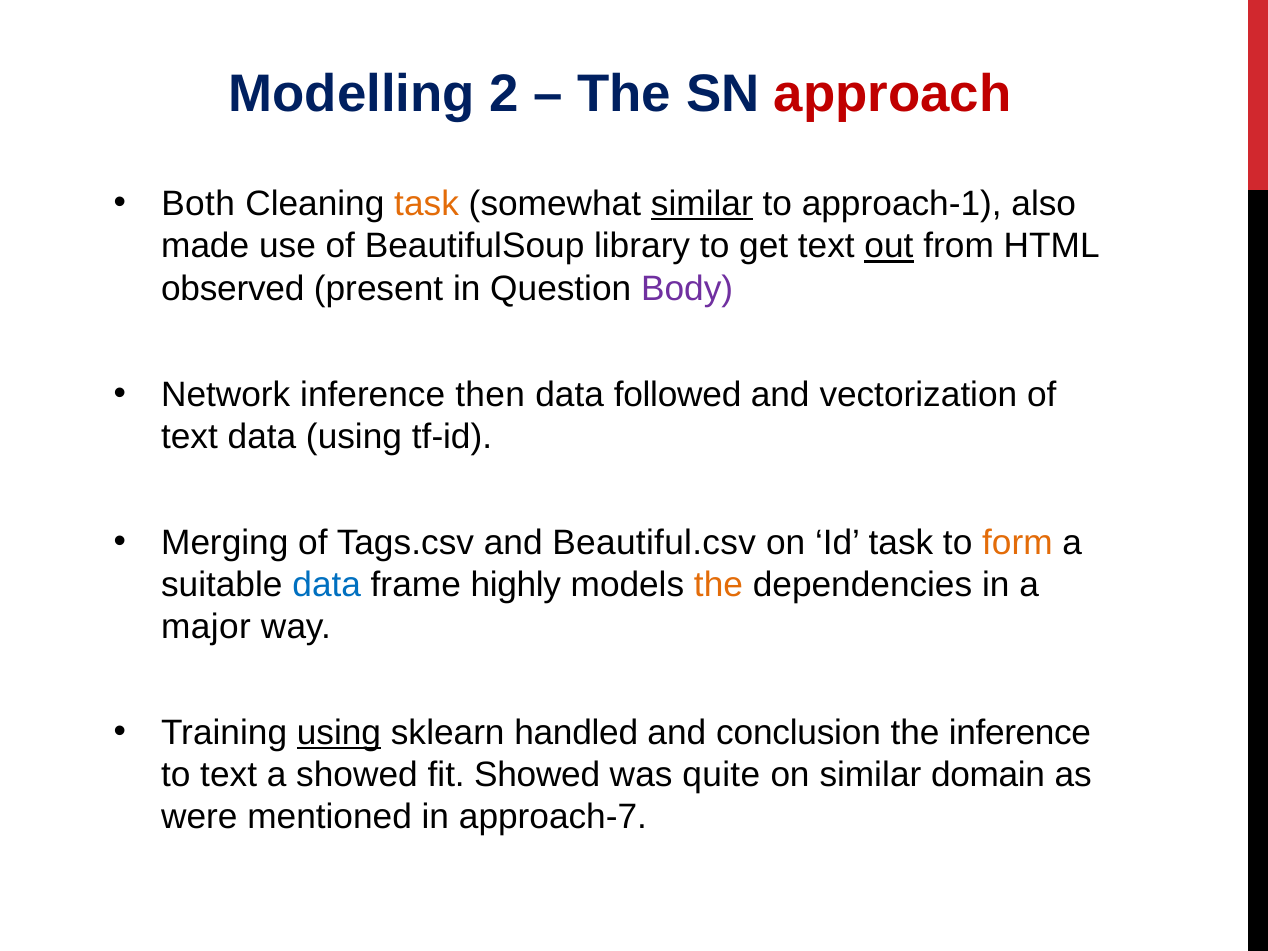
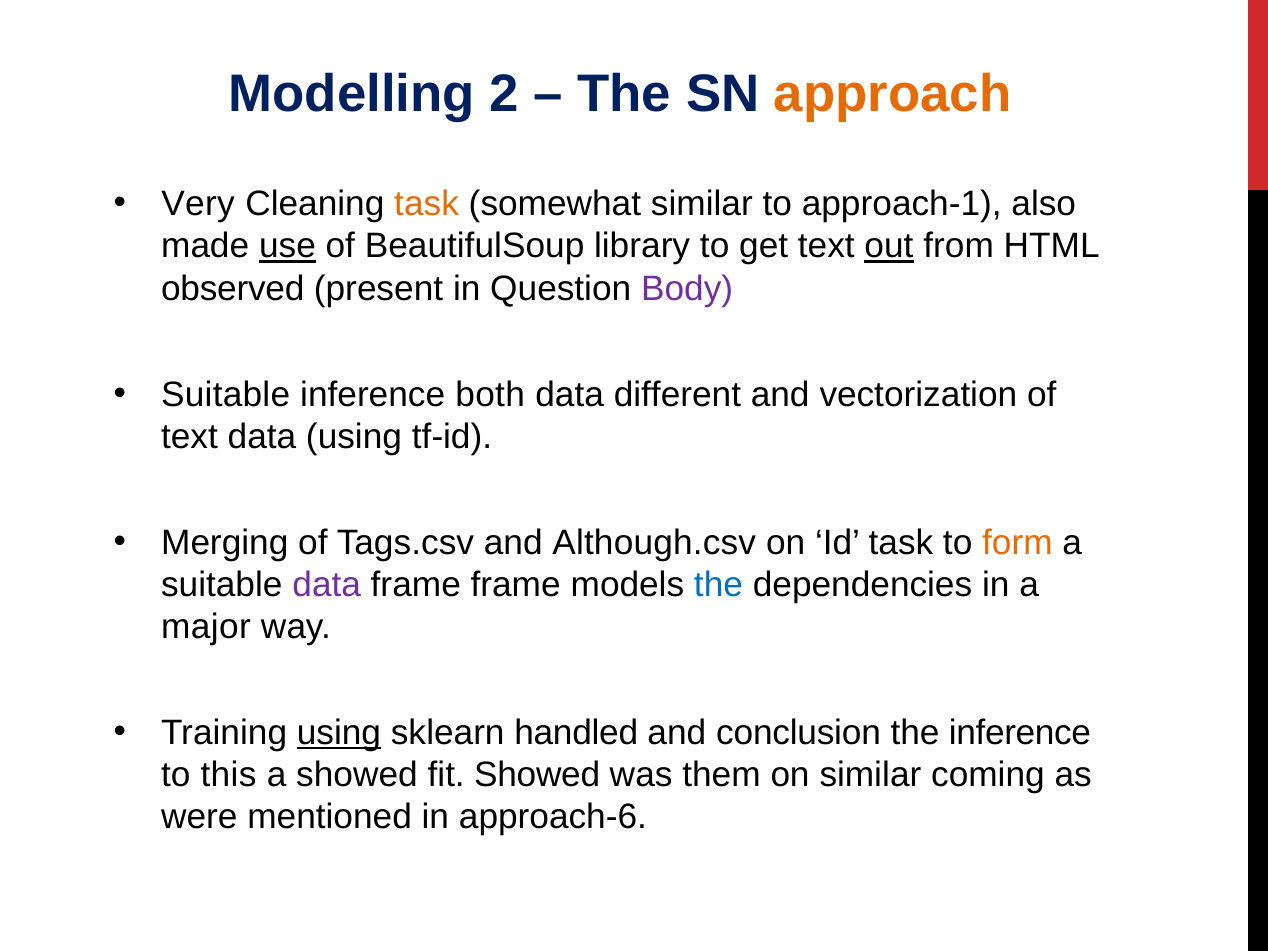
approach colour: red -> orange (893, 94)
Both: Both -> Very (198, 204)
similar underline: present -> none (702, 204)
use underline: none -> present (288, 246)
Network: Network -> Suitable (226, 394)
then: then -> both (490, 394)
followed: followed -> different (677, 394)
Beautiful.csv: Beautiful.csv -> Although.csv (654, 542)
data colour: blue -> purple (327, 585)
frame highly: highly -> frame (516, 585)
the colour: orange -> blue (718, 585)
to text: text -> this (228, 775)
quite: quite -> them (721, 775)
domain: domain -> coming (988, 775)
approach-7: approach-7 -> approach-6 (553, 817)
